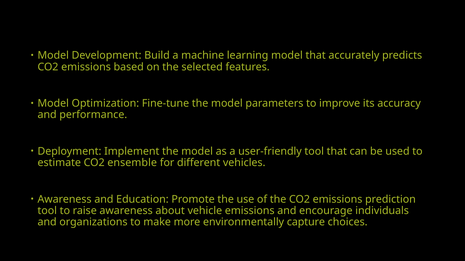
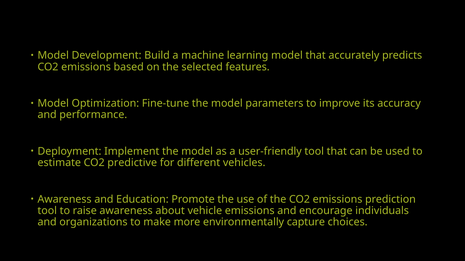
ensemble: ensemble -> predictive (132, 163)
